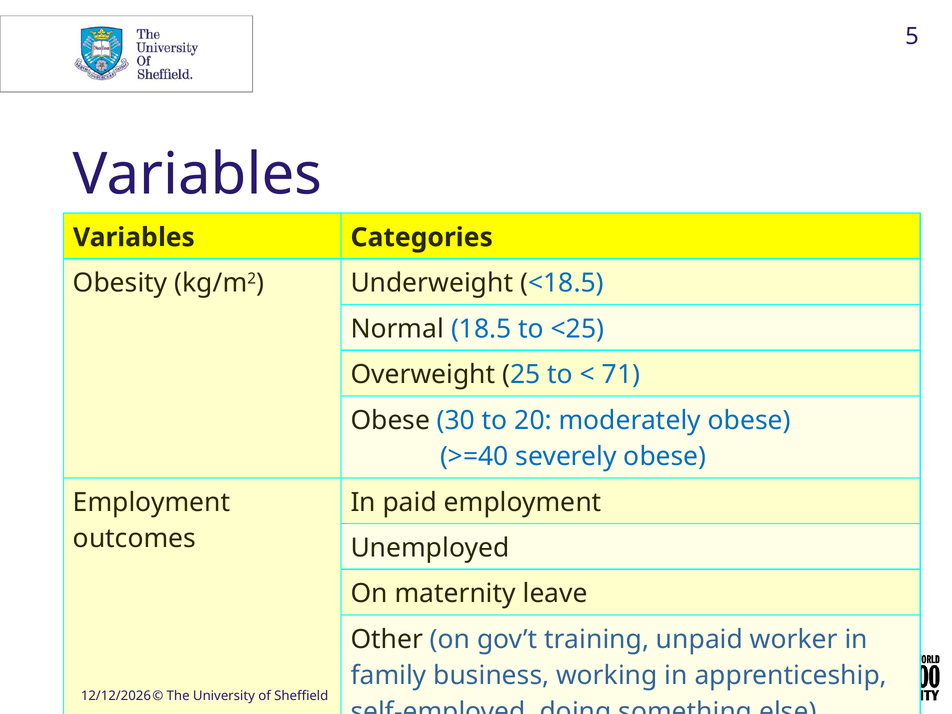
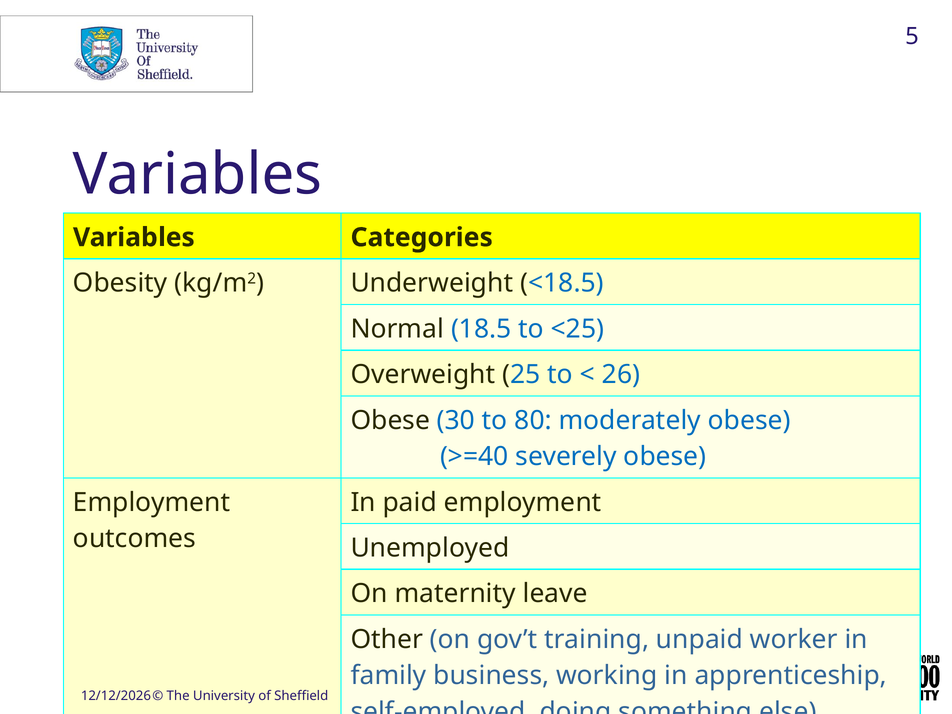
71: 71 -> 26 (621, 375)
20: 20 -> 80 (533, 420)
